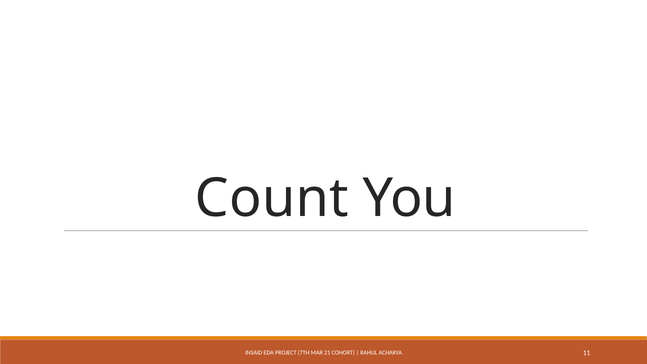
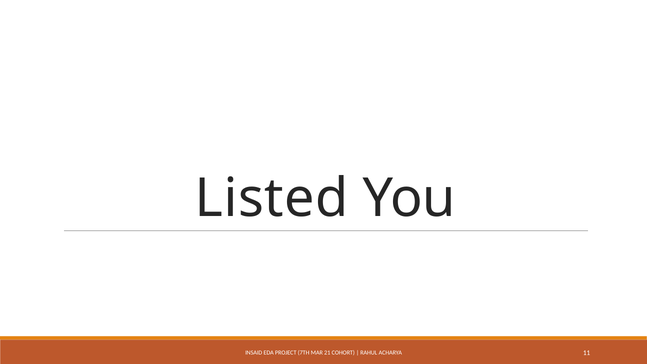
Count: Count -> Listed (272, 198)
